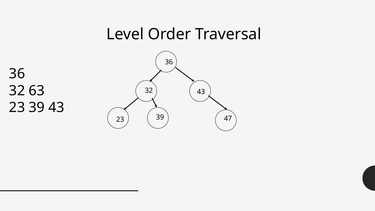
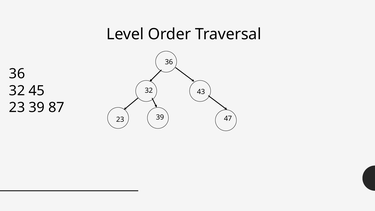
63: 63 -> 45 (37, 91)
39 43: 43 -> 87 (56, 108)
